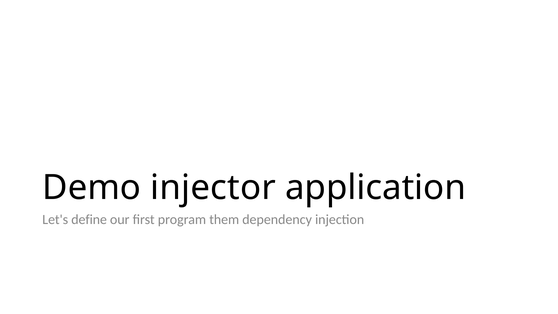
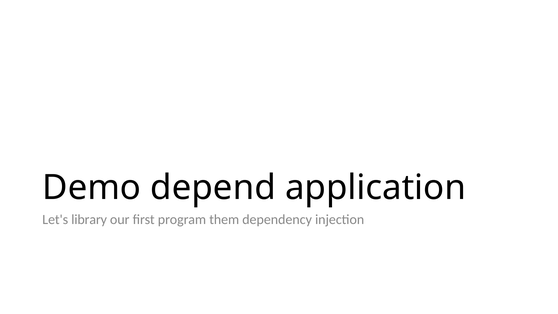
injector: injector -> depend (213, 188)
define: define -> library (89, 220)
